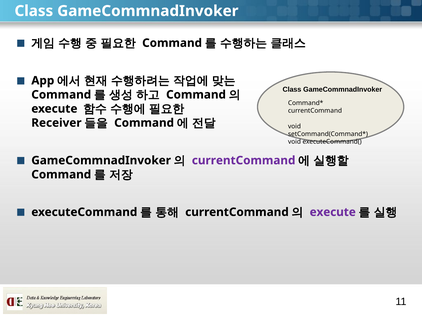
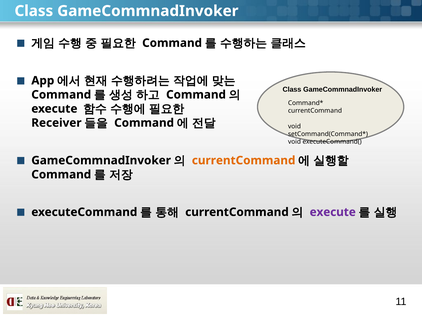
currentCommand colour: purple -> orange (244, 160)
